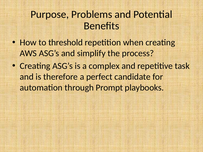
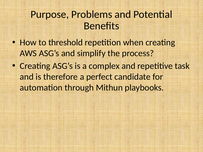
Prompt: Prompt -> Mithun (109, 88)
